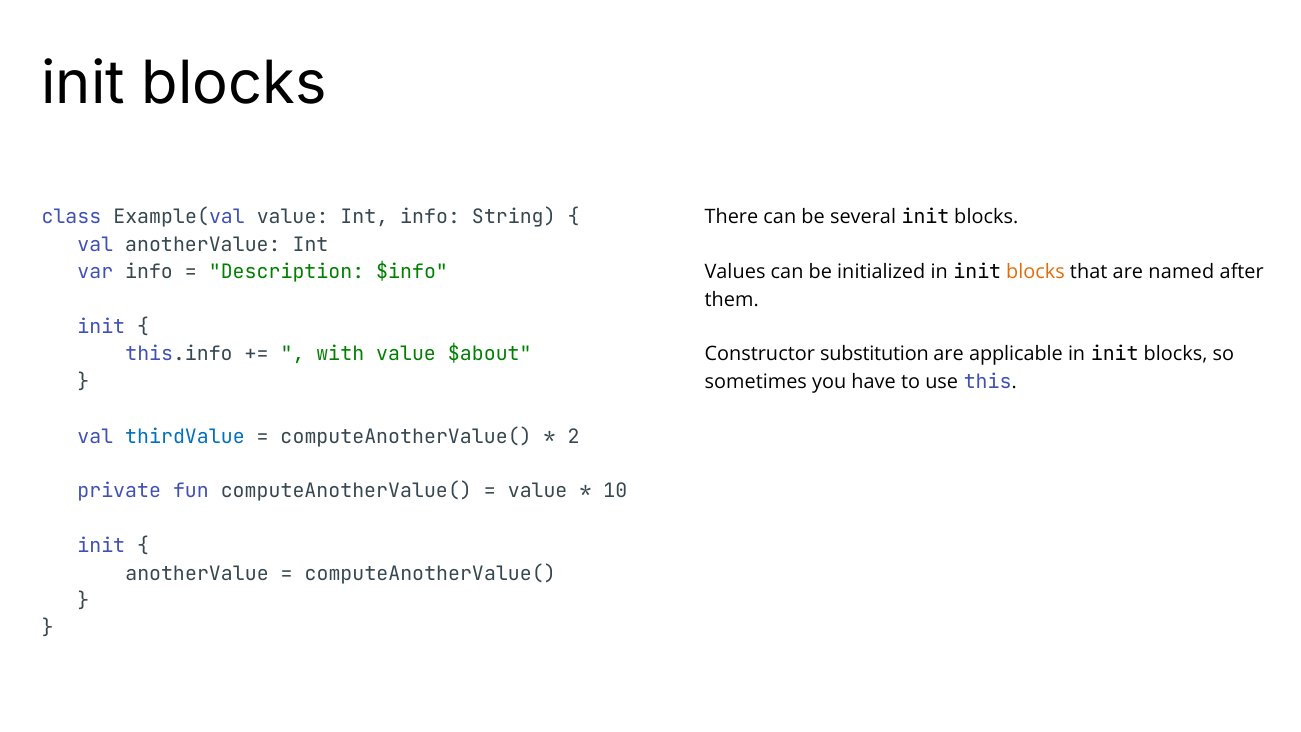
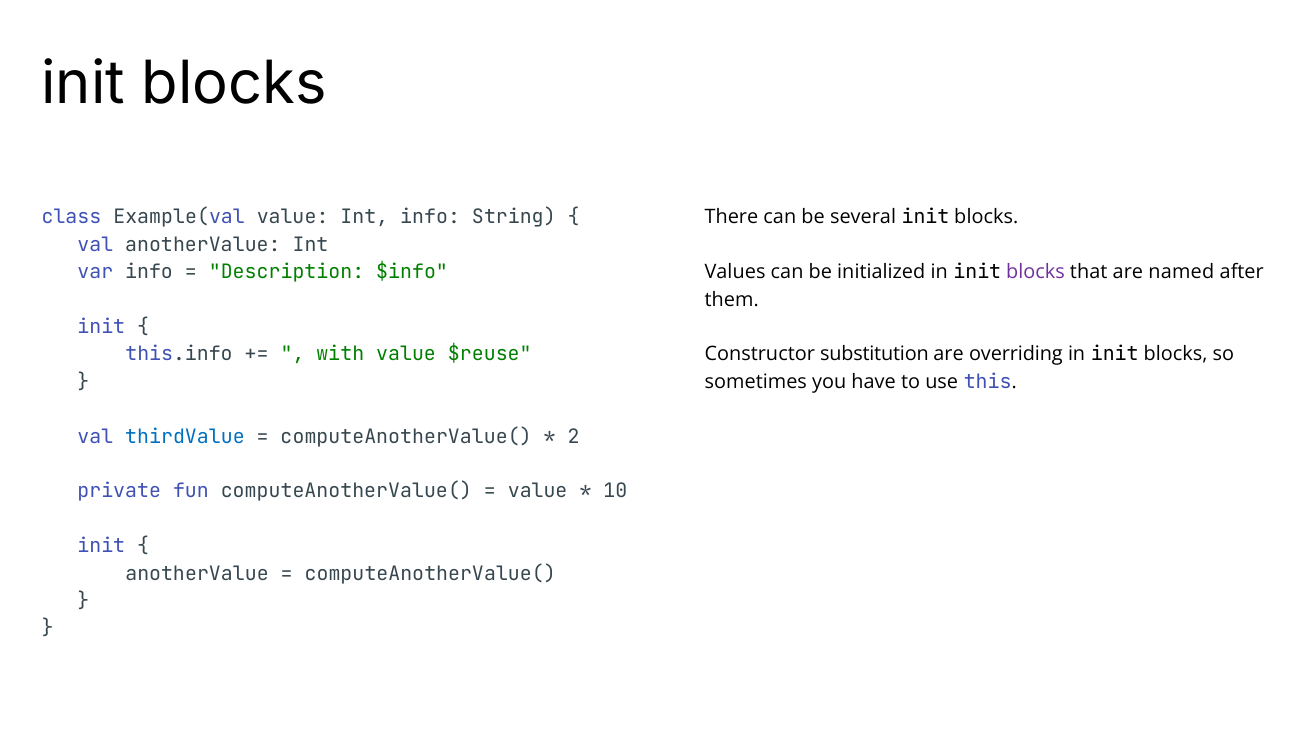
blocks colour: orange -> purple (1035, 272)
$about: $about -> $reuse (490, 354)
applicable: applicable -> overriding (1016, 354)
